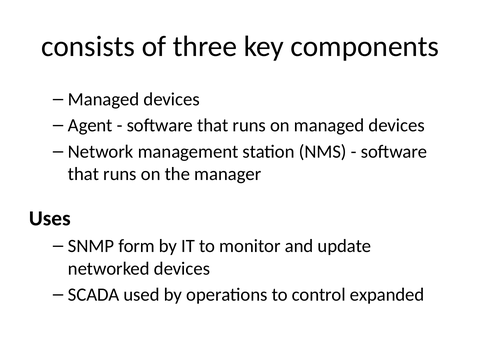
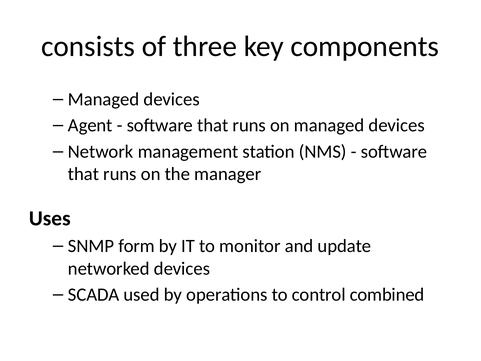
expanded: expanded -> combined (387, 295)
